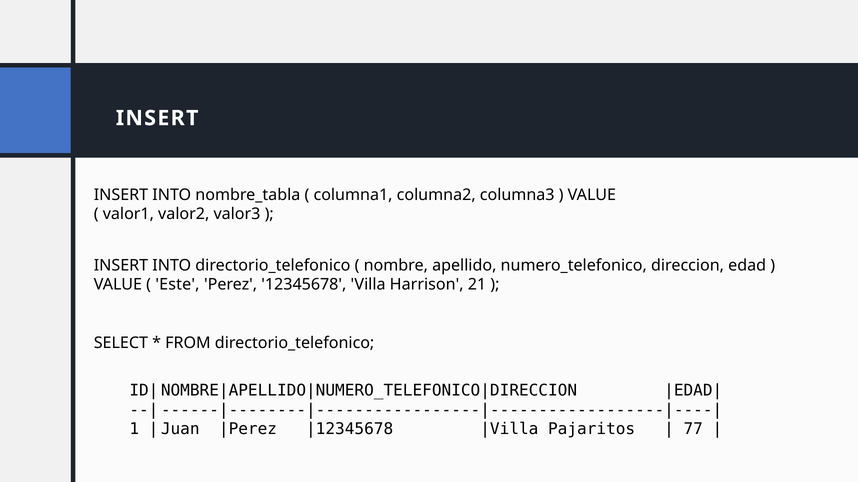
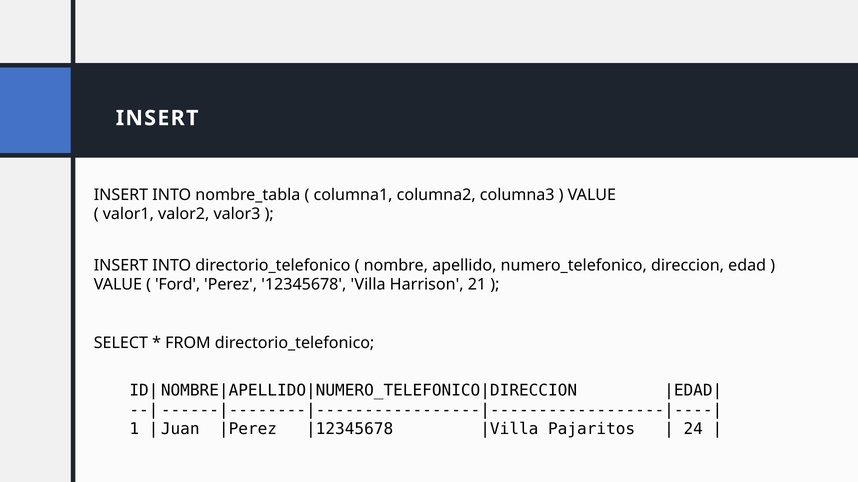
Este: Este -> Ford (178, 285)
77: 77 -> 24 (693, 430)
